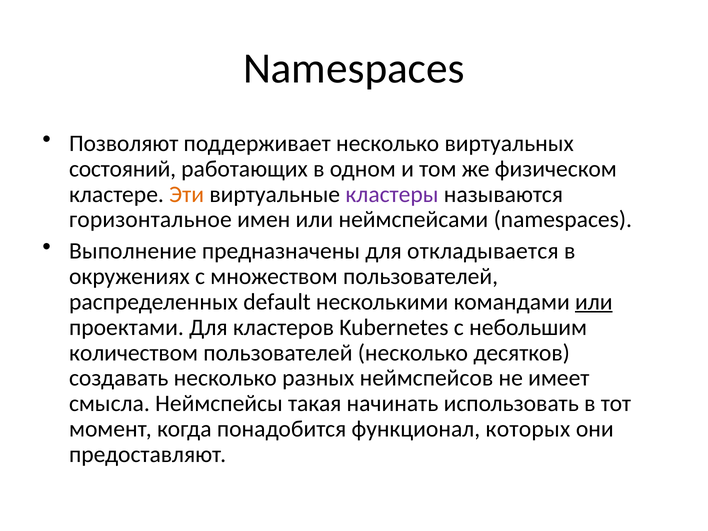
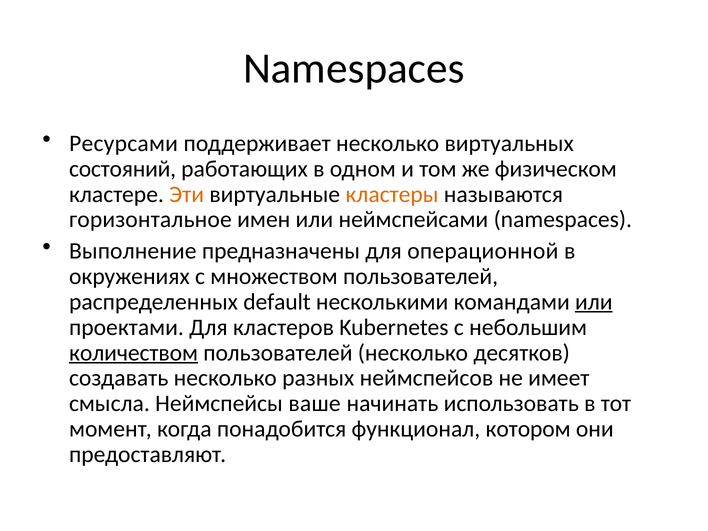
Позволяют: Позволяют -> Ресурсами (124, 143)
кластеры colour: purple -> orange (392, 194)
откладывается: откладывается -> операционной (483, 251)
количеством underline: none -> present (134, 353)
такая: такая -> ваше (315, 404)
которых: которых -> котором (528, 429)
